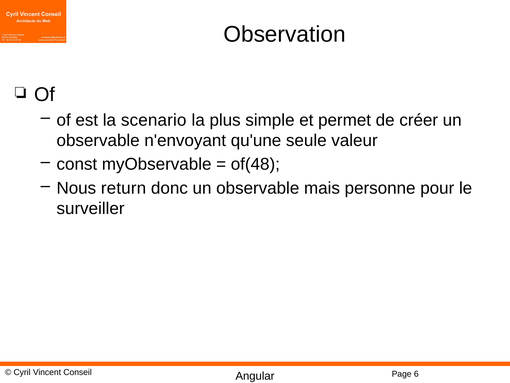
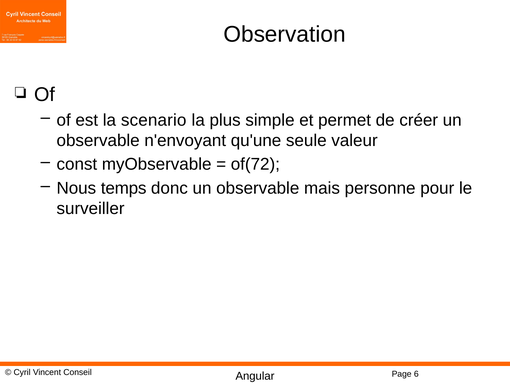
of(48: of(48 -> of(72 (255, 164)
return: return -> temps (124, 188)
